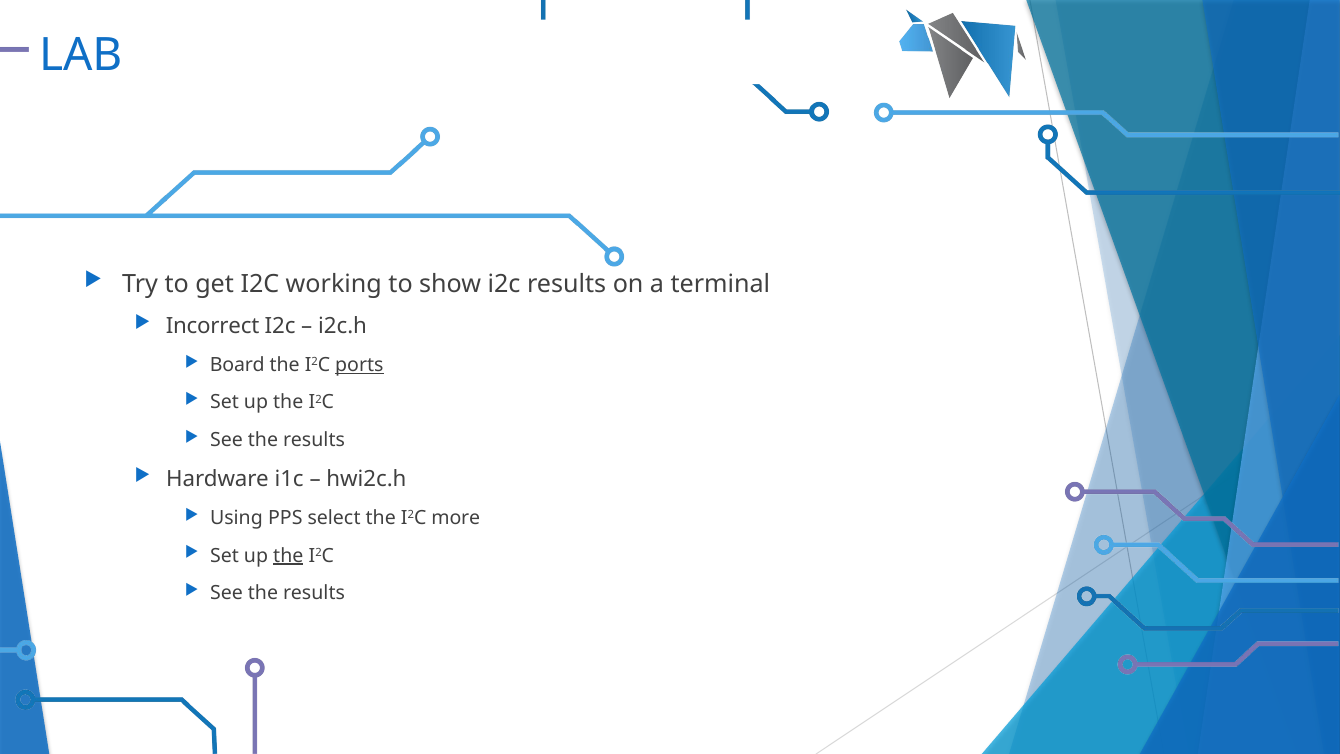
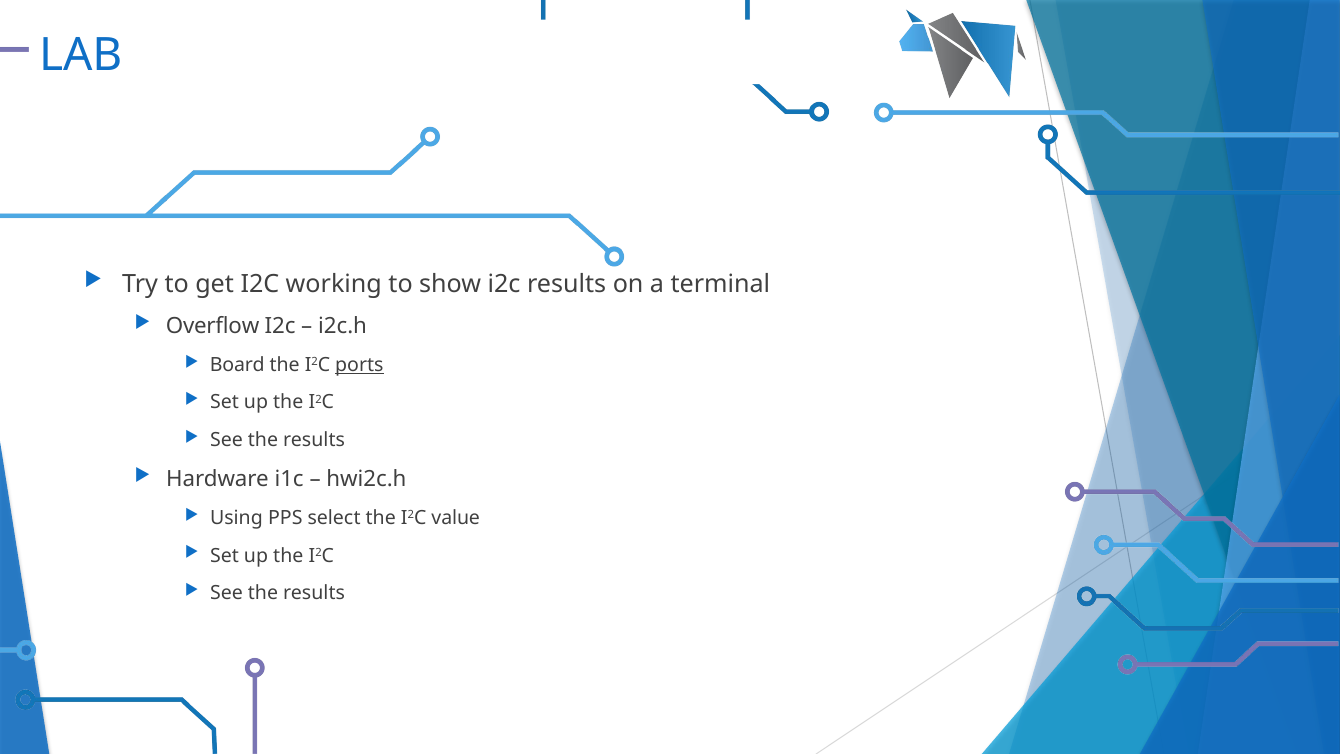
Incorrect: Incorrect -> Overflow (213, 326)
more: more -> value (456, 518)
the underline: present -> none (288, 555)
